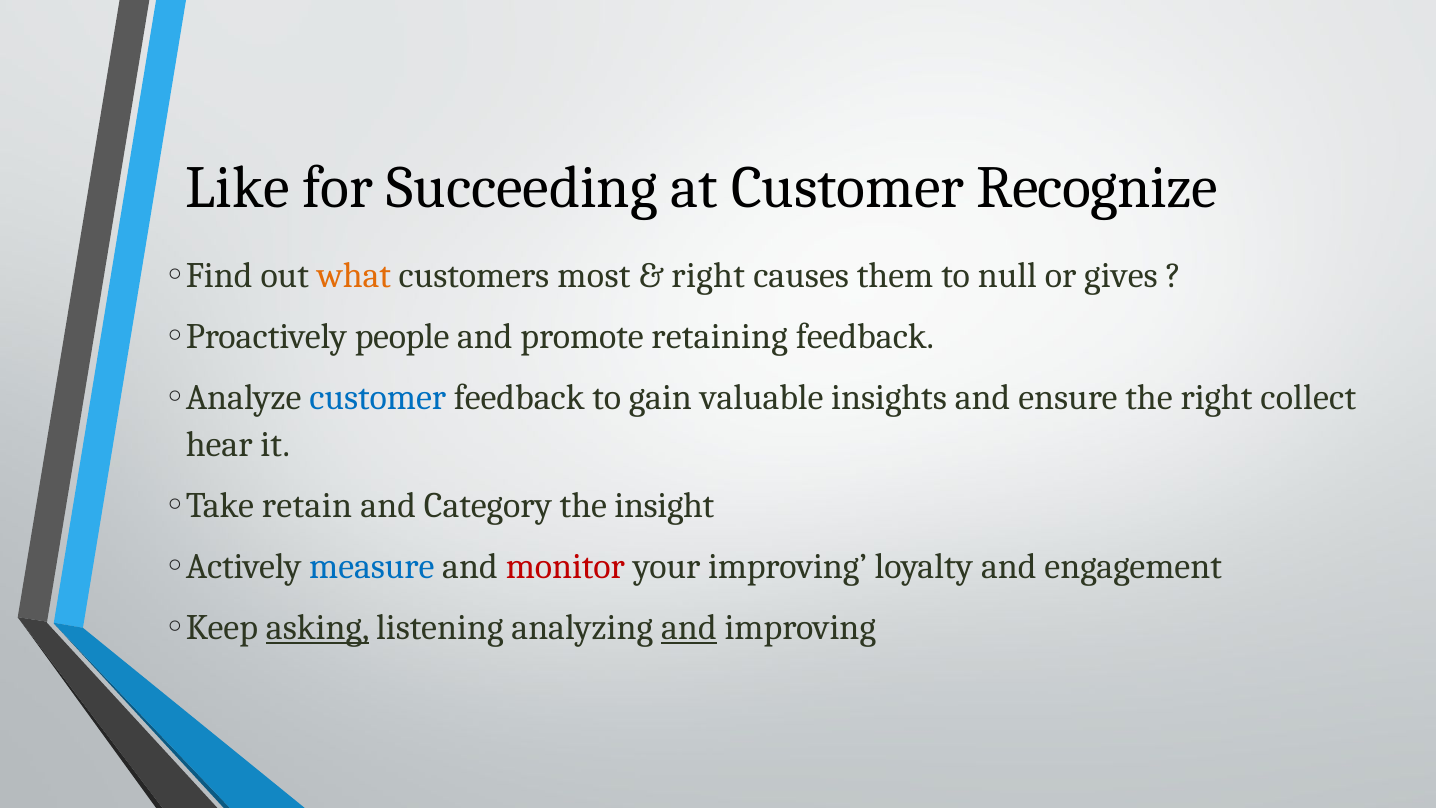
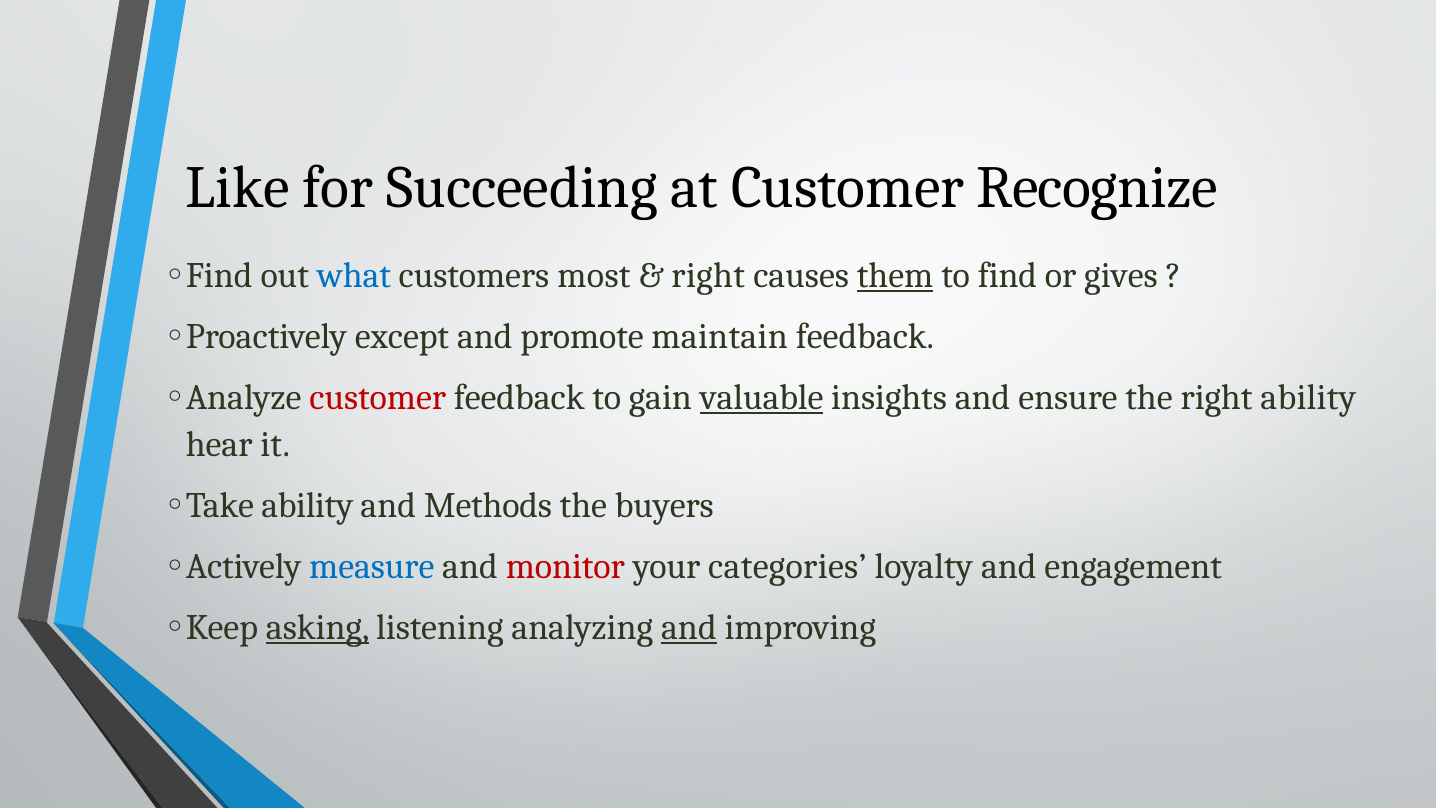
what colour: orange -> blue (354, 276)
them underline: none -> present (895, 276)
null: null -> find (1007, 276)
people: people -> except (402, 337)
retaining: retaining -> maintain (720, 337)
customer colour: blue -> red (378, 398)
valuable underline: none -> present (762, 398)
right collect: collect -> ability (1308, 398)
retain: retain -> ability (307, 506)
Category: Category -> Methods (488, 506)
insight: insight -> buyers (664, 506)
your improving: improving -> categories (787, 567)
